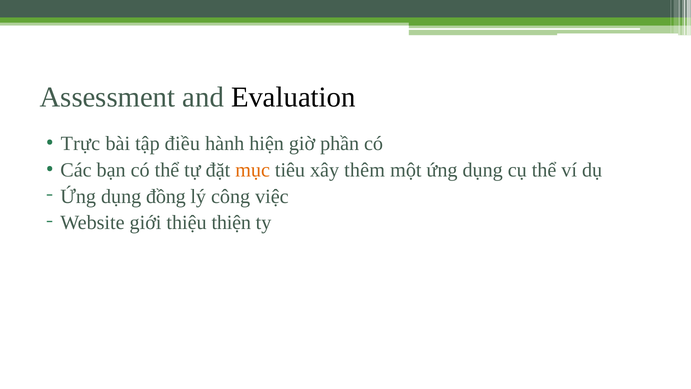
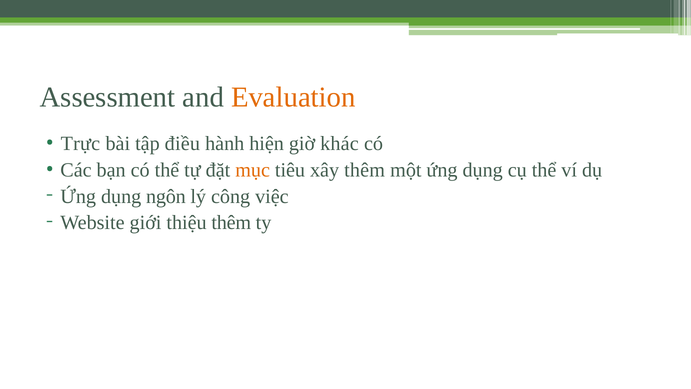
Evaluation colour: black -> orange (293, 97)
phần: phần -> khác (339, 144)
đồng: đồng -> ngôn (166, 196)
thiệu thiện: thiện -> thêm (231, 223)
